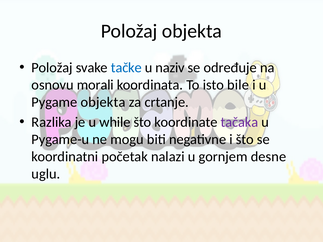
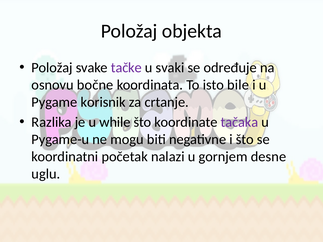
tačke colour: blue -> purple (126, 68)
naziv: naziv -> svaki (170, 68)
morali: morali -> bočne (95, 85)
Pygame objekta: objekta -> korisnik (103, 102)
